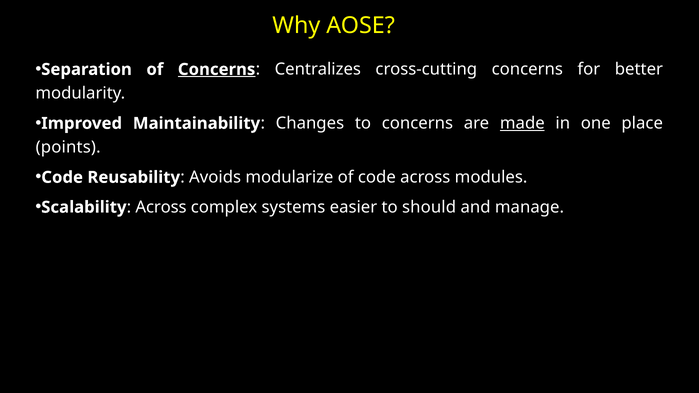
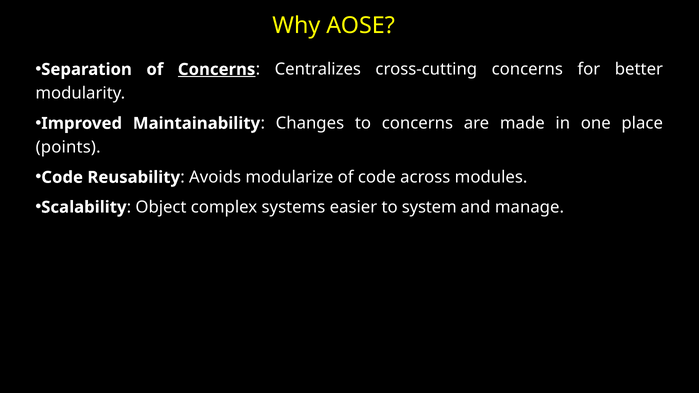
made underline: present -> none (522, 123)
Across: Across -> Object (161, 207)
should: should -> system (429, 207)
